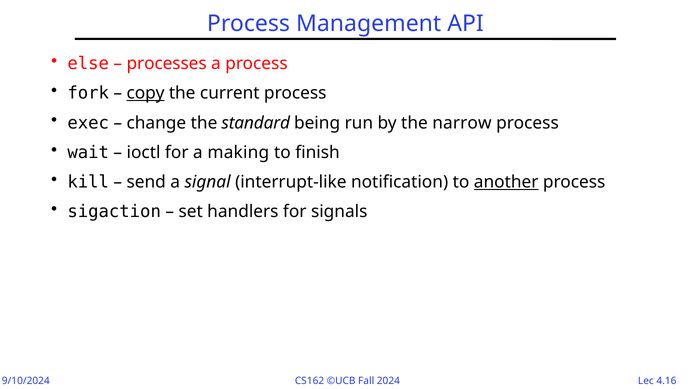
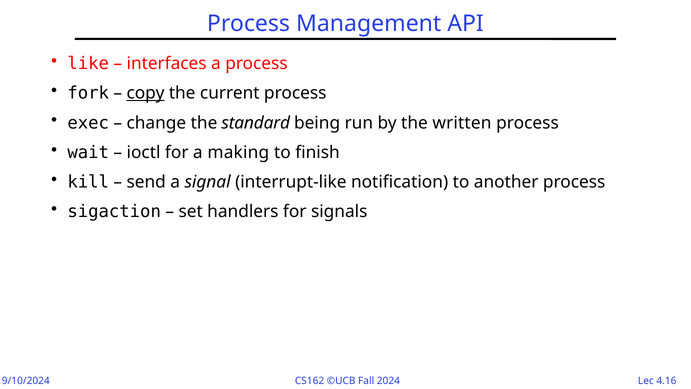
else: else -> like (88, 64)
processes: processes -> interfaces (167, 64)
narrow: narrow -> written (462, 123)
another underline: present -> none (506, 182)
